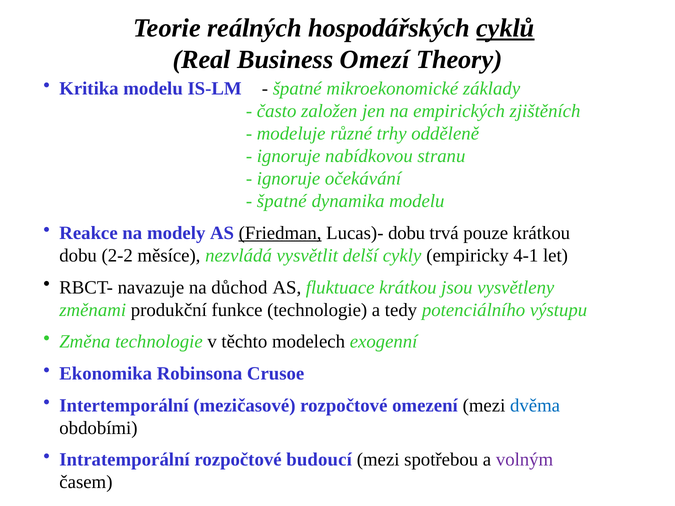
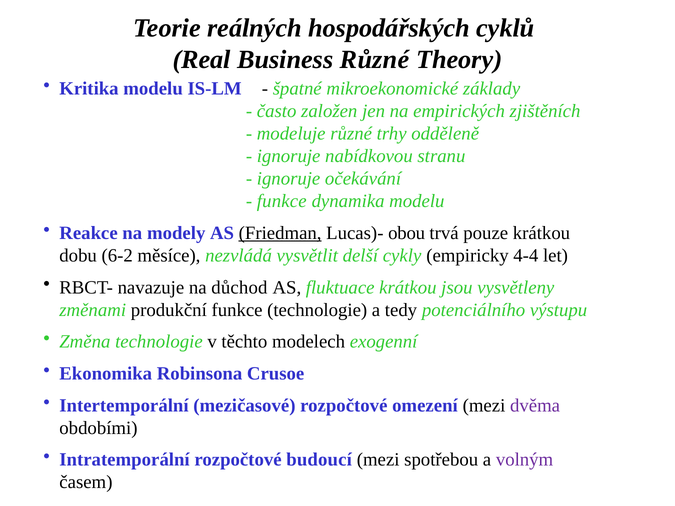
cyklů underline: present -> none (505, 28)
Business Omezí: Omezí -> Různé (375, 60)
špatné: špatné -> funkce (282, 201)
Lucas)- dobu: dobu -> obou (407, 233)
2-2: 2-2 -> 6-2 (117, 256)
4-1: 4-1 -> 4-4 (526, 256)
dvěma colour: blue -> purple (535, 406)
